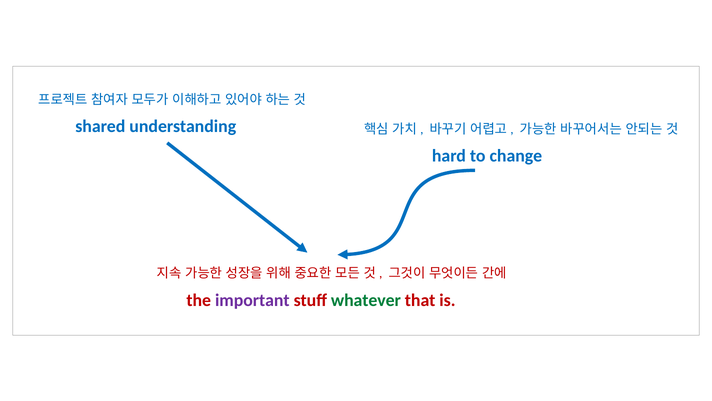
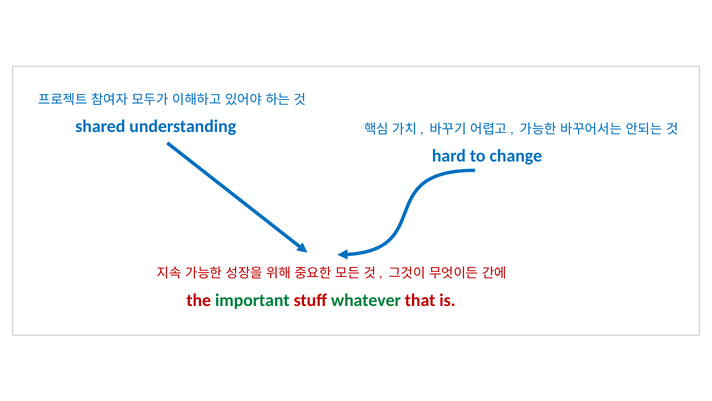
important colour: purple -> green (252, 300)
